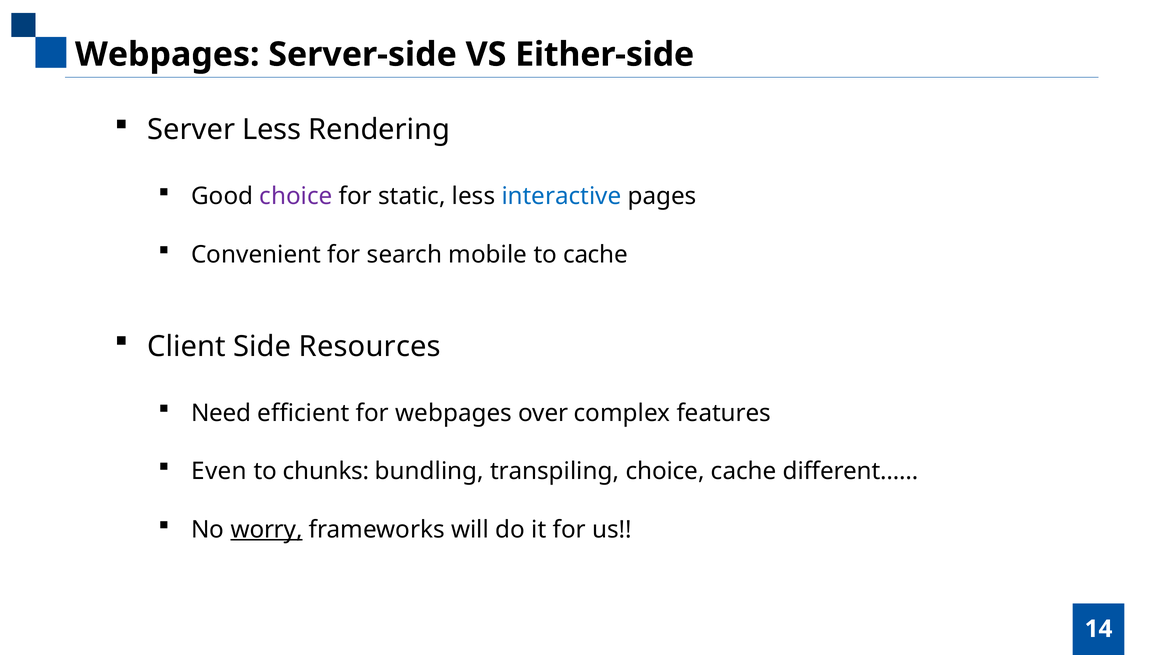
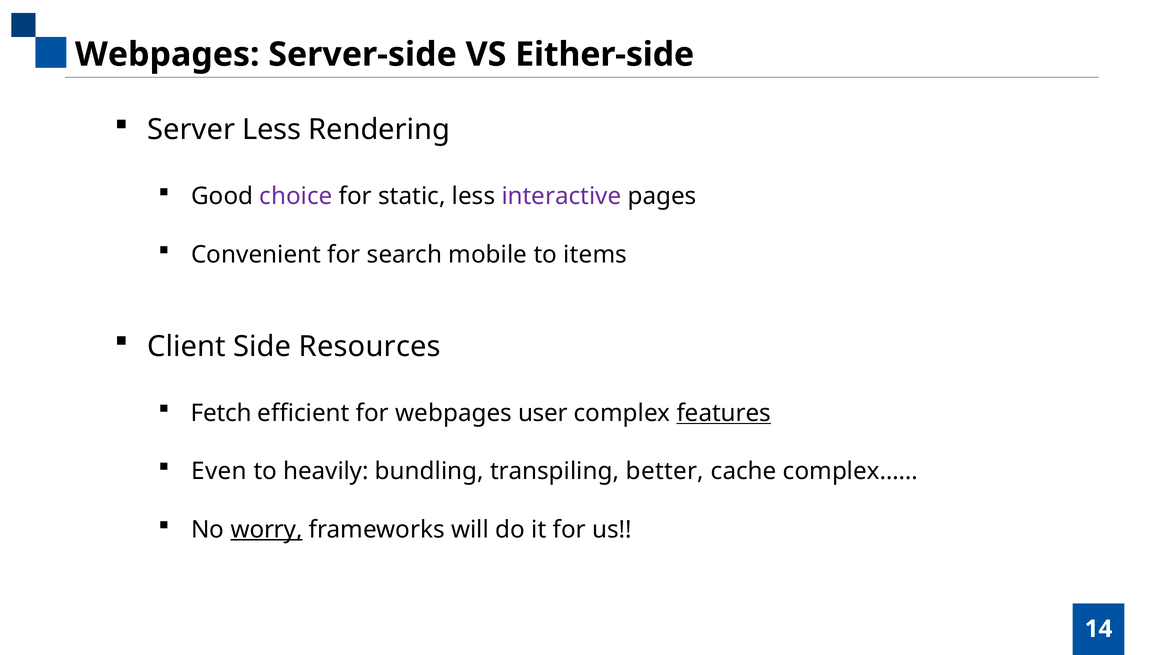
interactive colour: blue -> purple (561, 197)
to cache: cache -> items (595, 255)
Need: Need -> Fetch (221, 413)
over: over -> user (543, 413)
features underline: none -> present (724, 413)
chunks: chunks -> heavily (326, 472)
transpiling choice: choice -> better (665, 472)
different……: different…… -> complex…… (851, 472)
